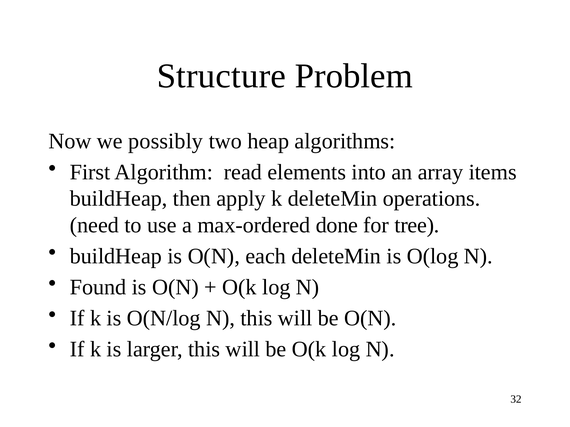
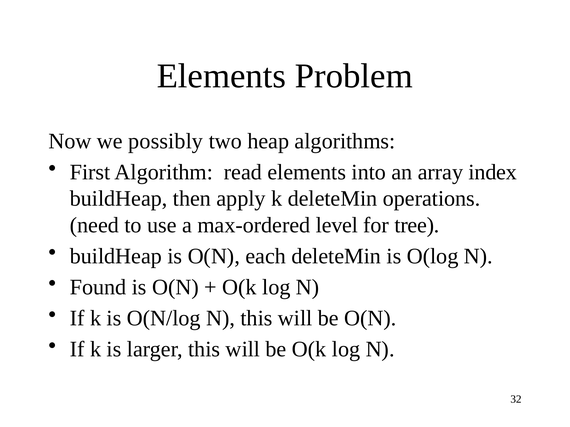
Structure: Structure -> Elements (221, 76)
items: items -> index (493, 172)
done: done -> level (337, 225)
